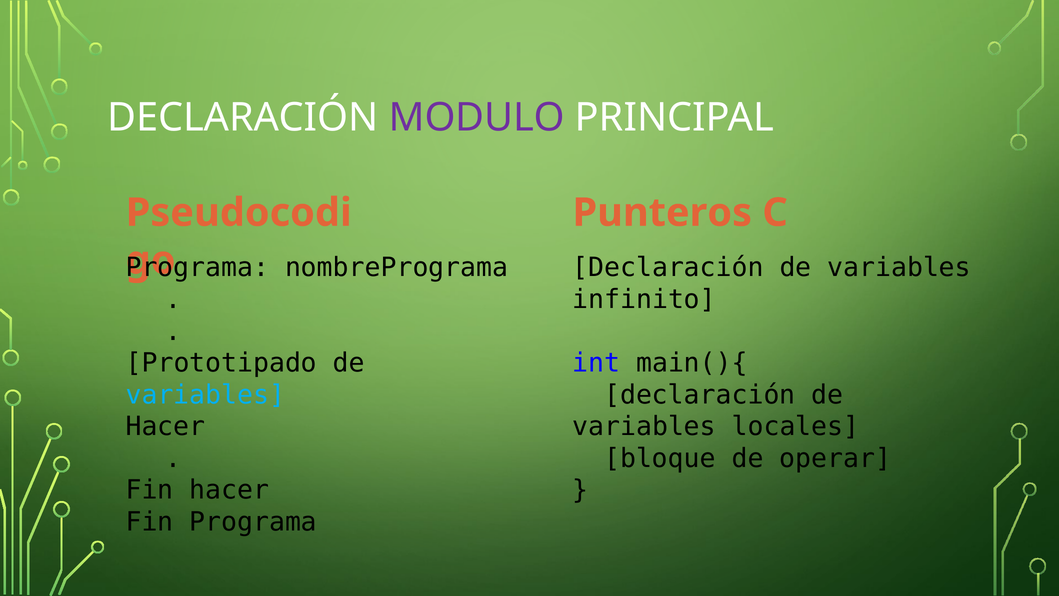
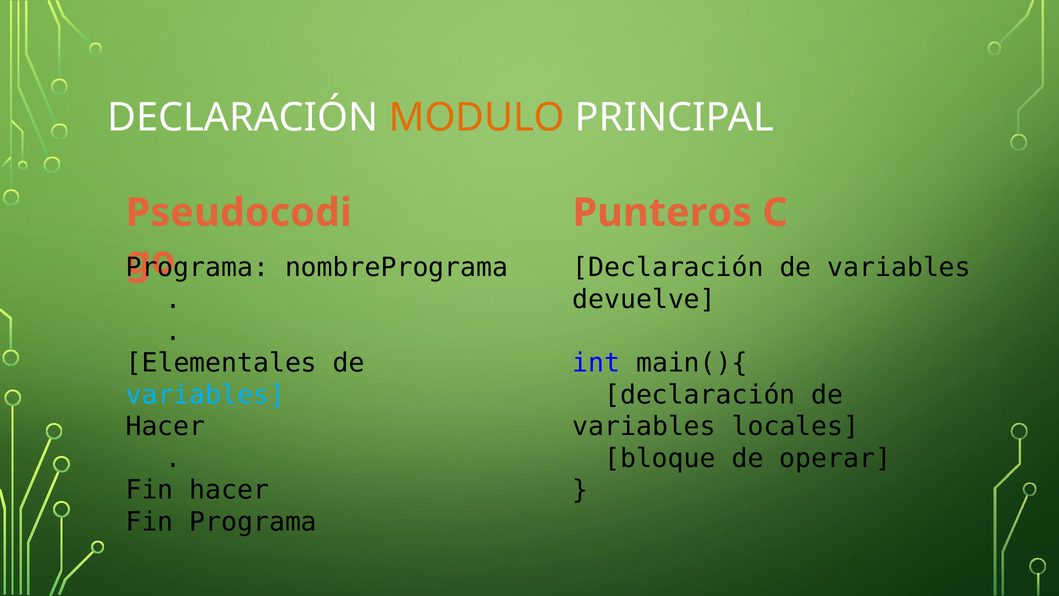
MODULO colour: purple -> orange (477, 118)
infinito: infinito -> devuelve (644, 299)
Prototipado: Prototipado -> Elementales (221, 363)
